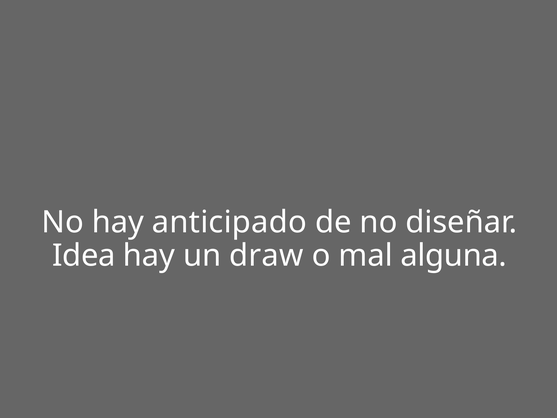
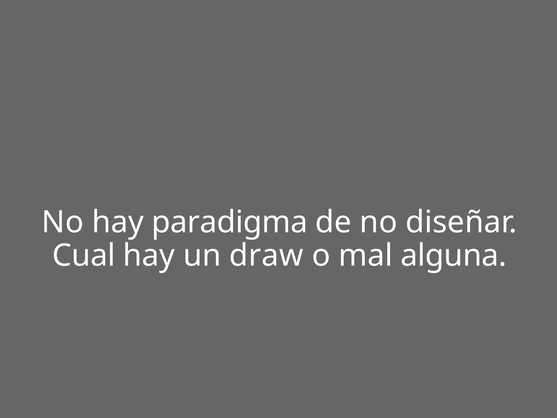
anticipado: anticipado -> paradigma (230, 222)
Idea: Idea -> Cual (84, 255)
